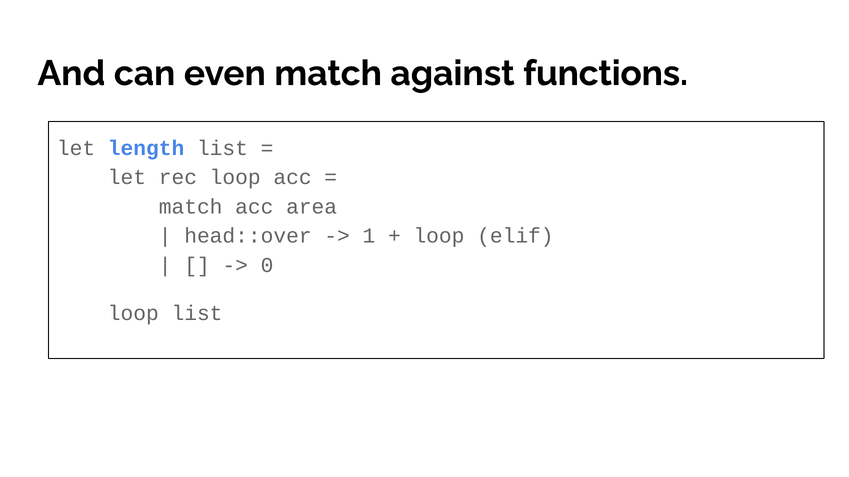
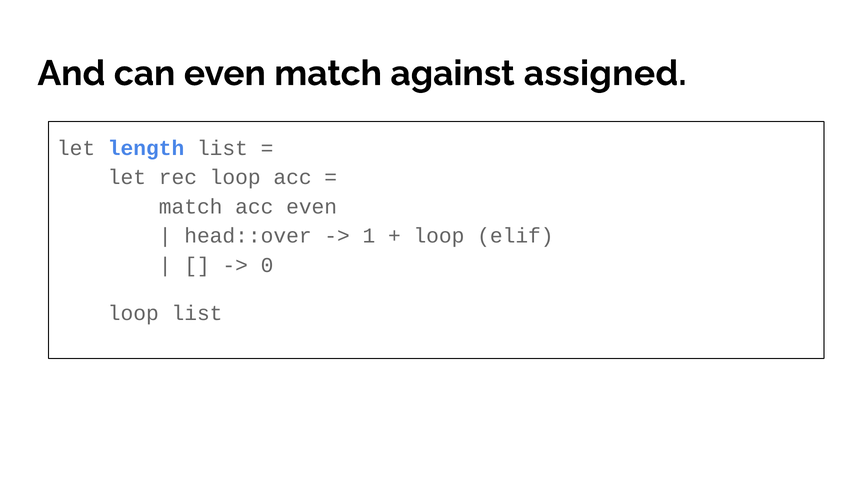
functions: functions -> assigned (605, 73)
acc area: area -> even (312, 207)
